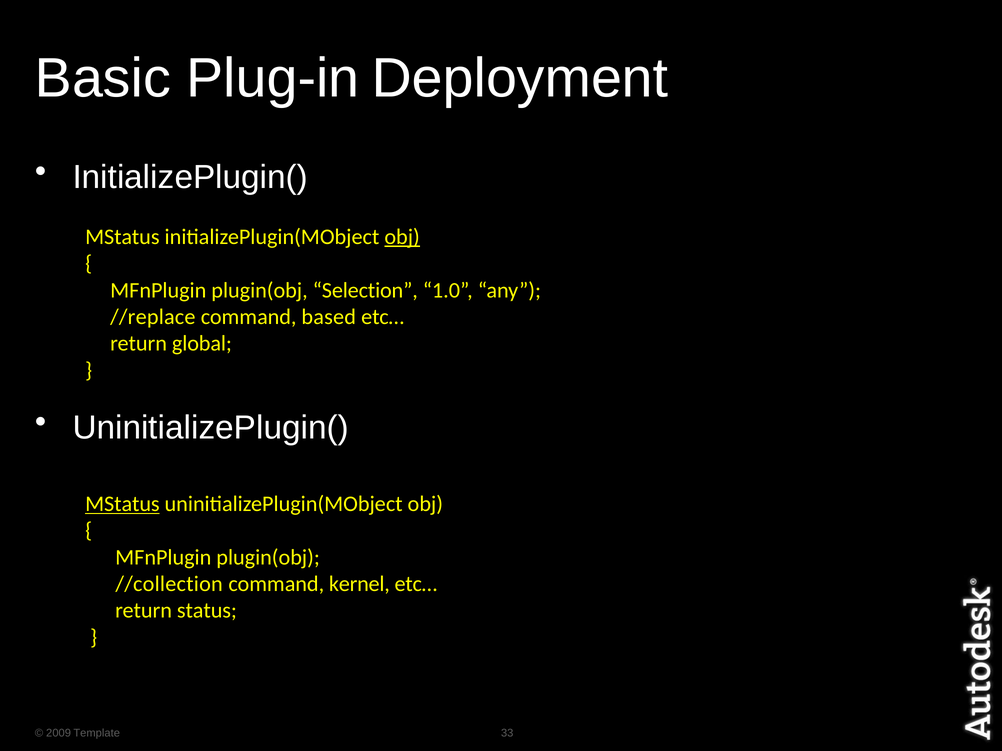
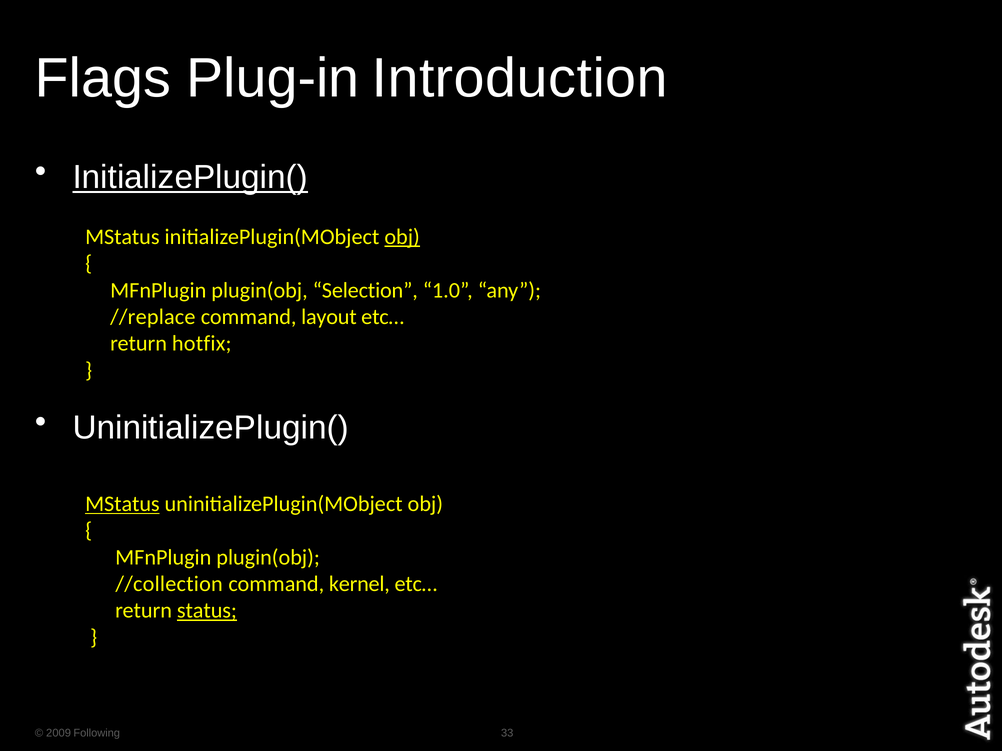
Basic: Basic -> Flags (103, 78)
Deployment: Deployment -> Introduction (520, 78)
InitializePlugin( underline: none -> present (190, 178)
based: based -> layout (329, 317)
global: global -> hotfix (202, 344)
status underline: none -> present (207, 611)
Template: Template -> Following (97, 734)
